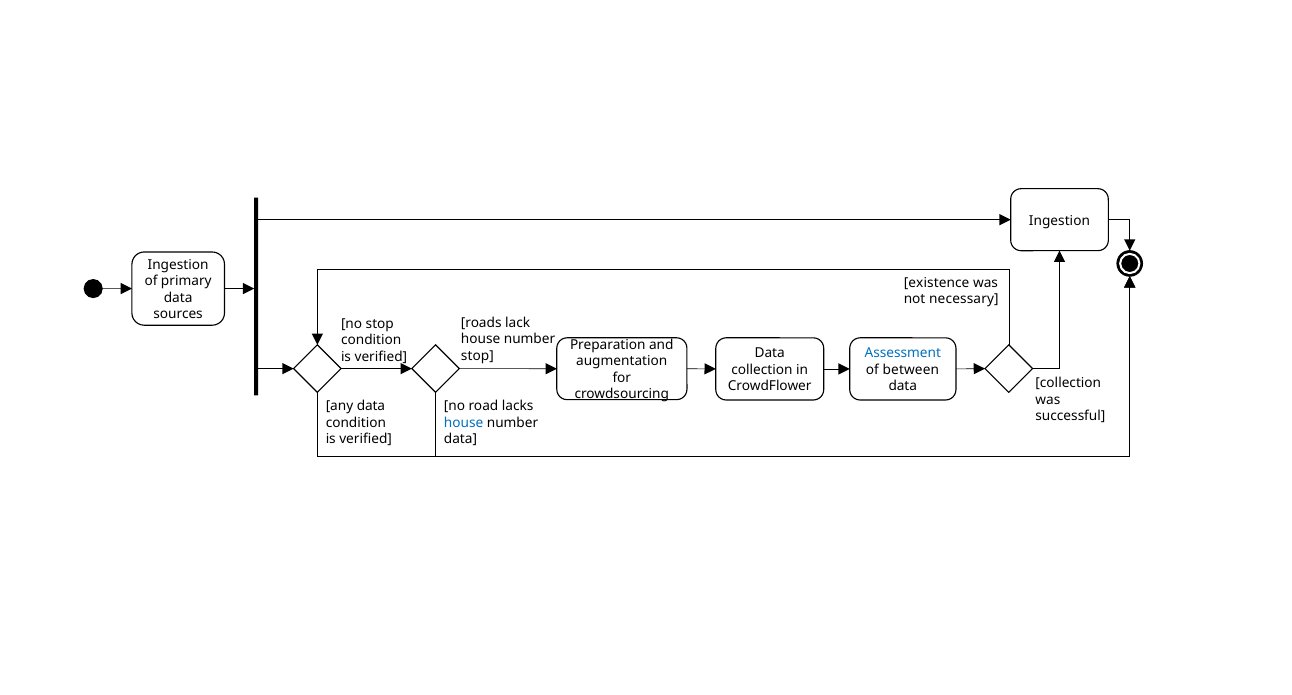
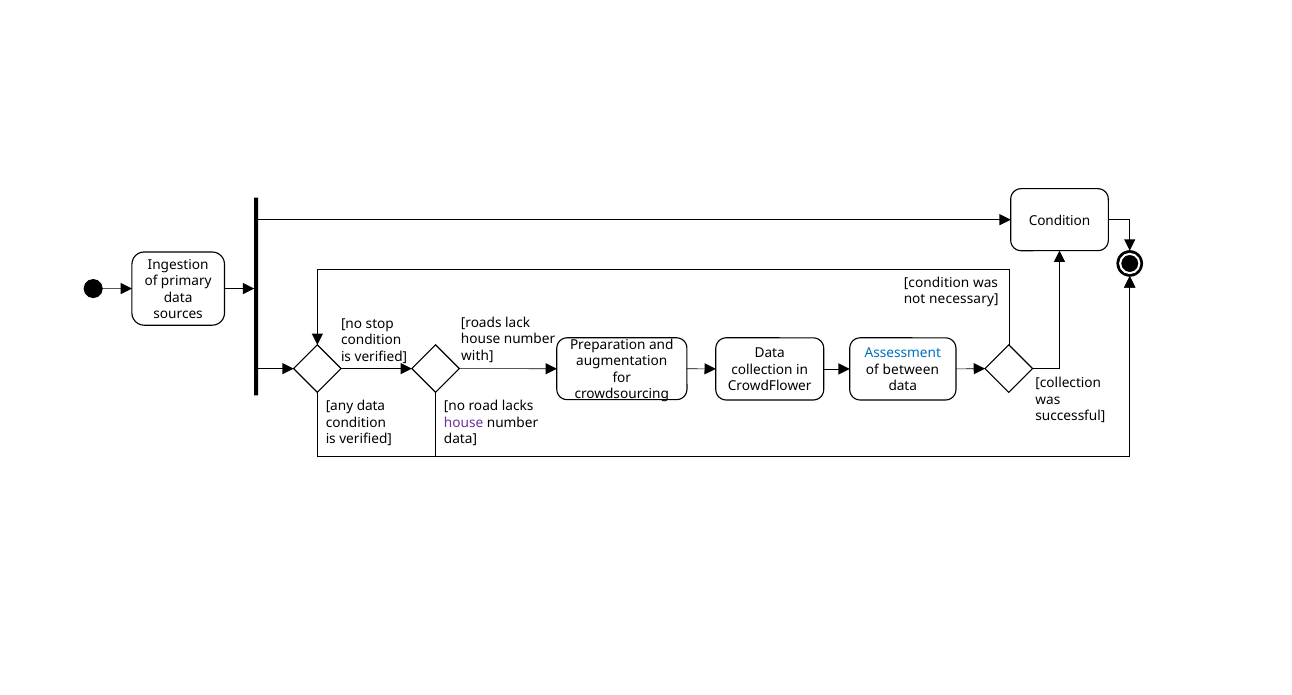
Ingestion: Ingestion -> Condition (1060, 221)
existence: existence -> condition (937, 283)
stop: stop -> with (477, 356)
house colour: blue -> purple (464, 423)
